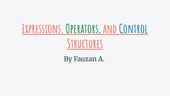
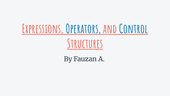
Operators colour: green -> blue (83, 29)
